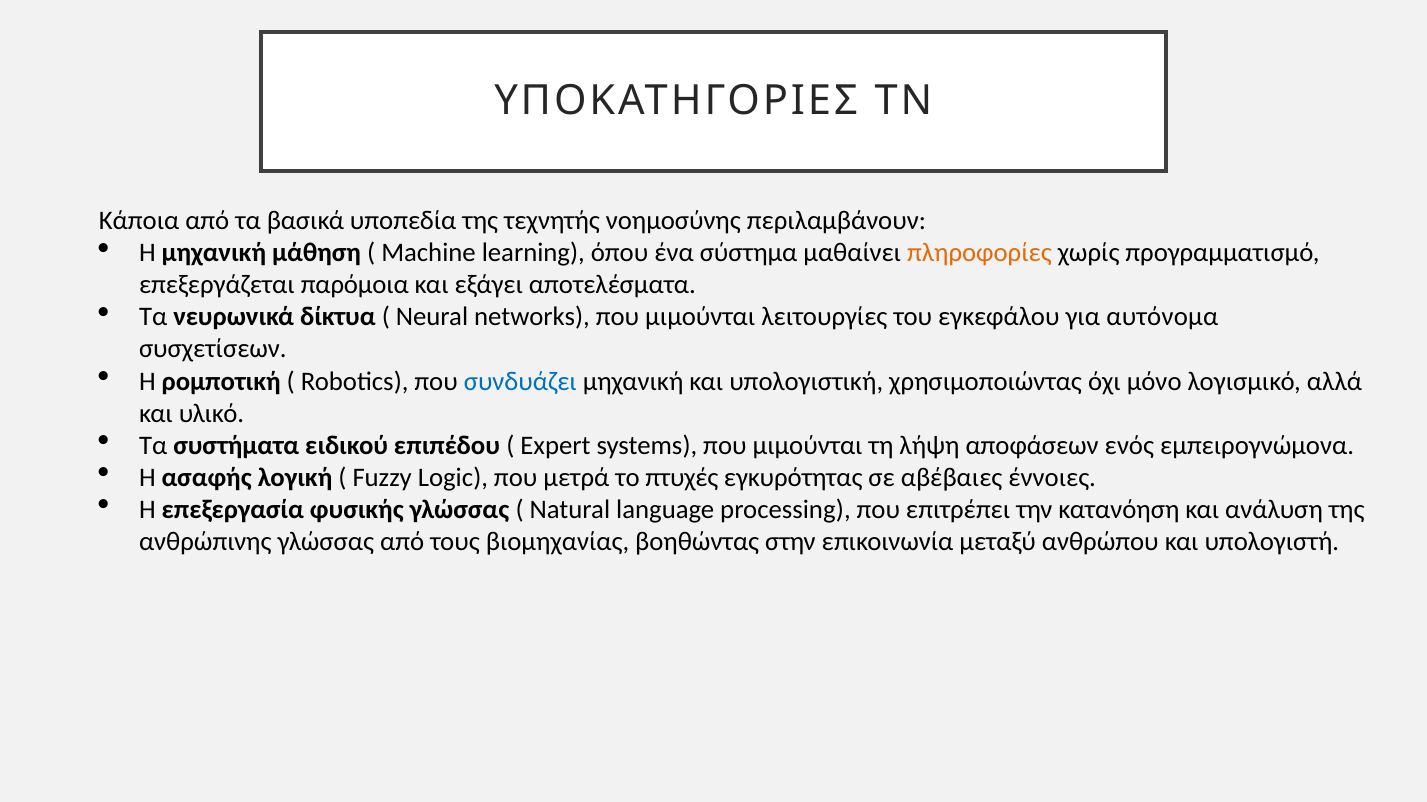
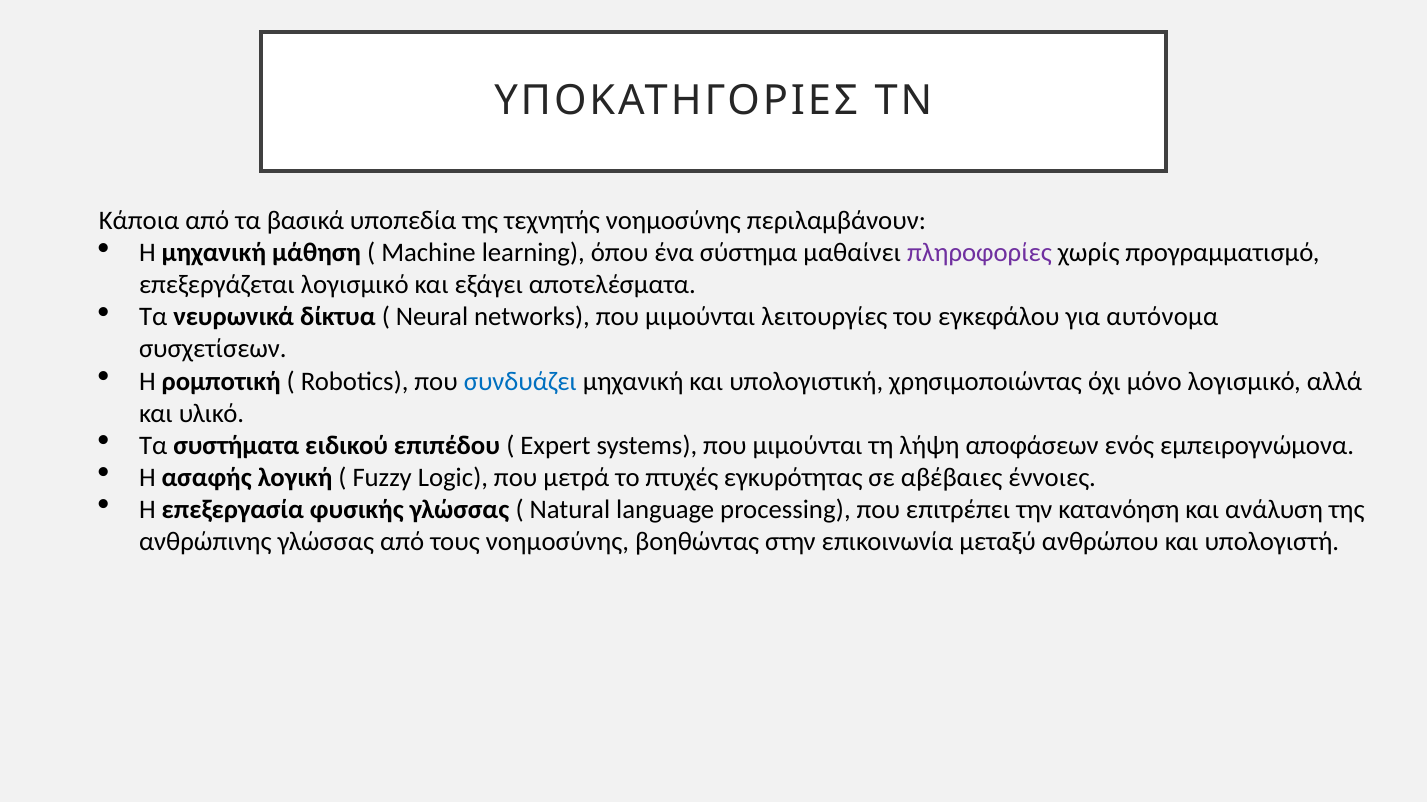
πληροφορίες colour: orange -> purple (979, 253)
επεξεργάζεται παρόμοια: παρόμοια -> λογισμικό (355, 285)
τους βιομηχανίας: βιομηχανίας -> νοημοσύνης (557, 542)
